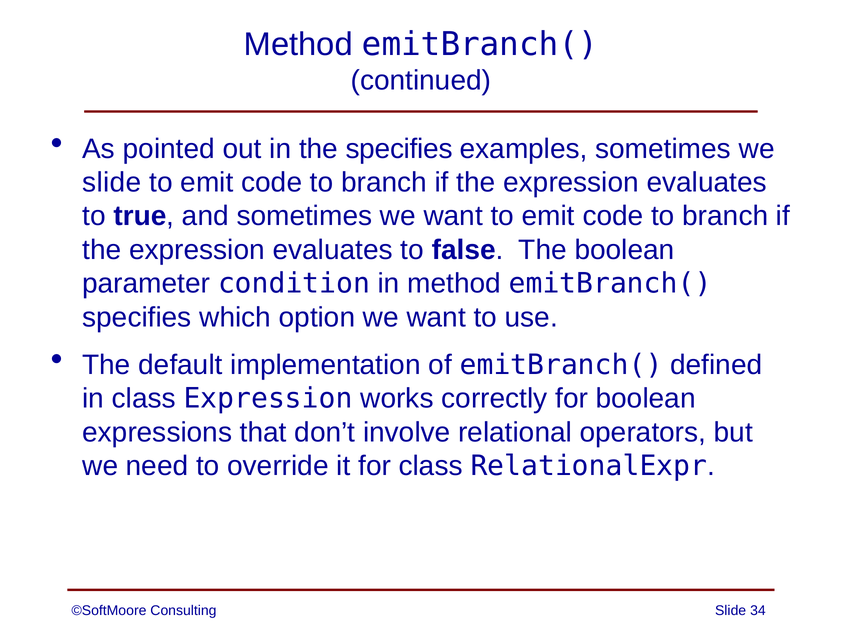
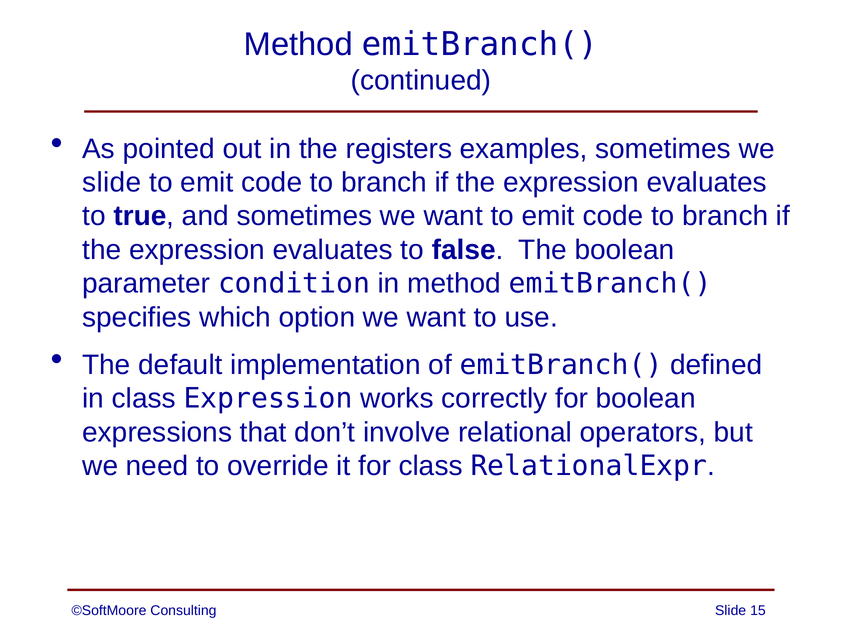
the specifies: specifies -> registers (399, 149)
34: 34 -> 15 (758, 610)
